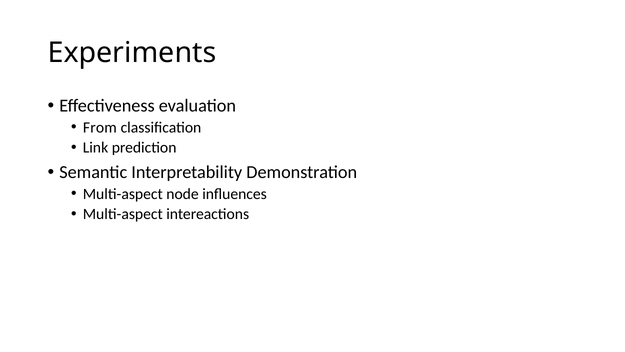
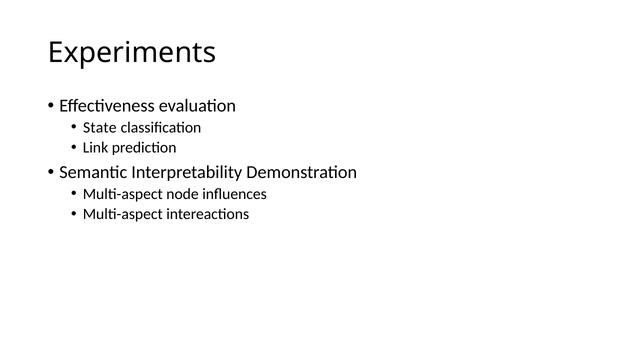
From: From -> State (100, 127)
